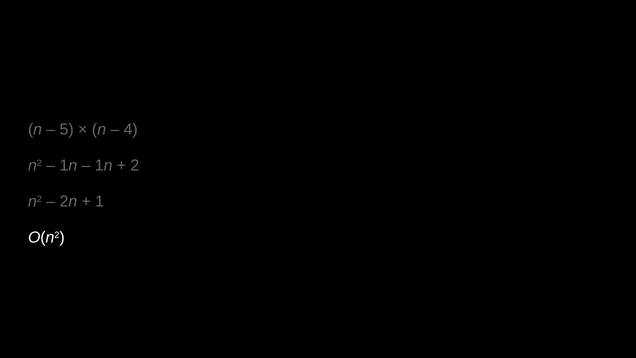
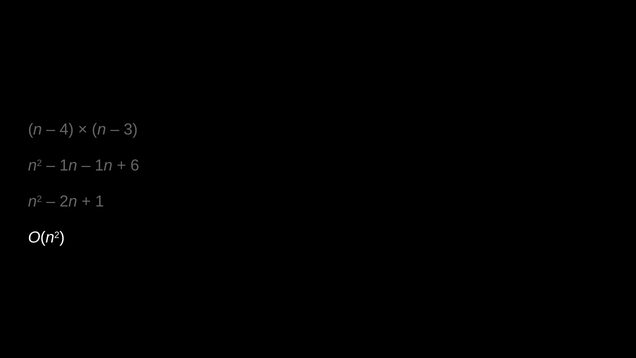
5: 5 -> 4 (67, 129)
4: 4 -> 3 (131, 129)
2: 2 -> 6 (135, 165)
